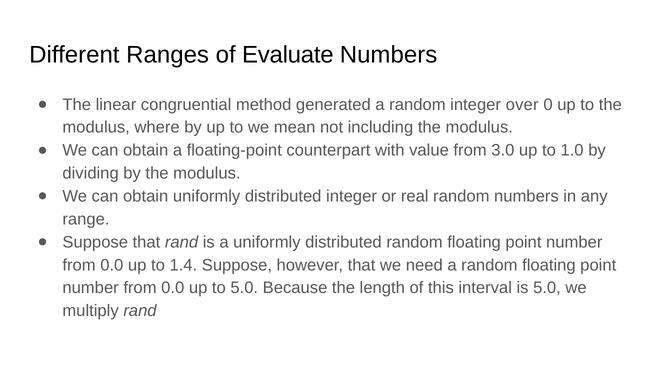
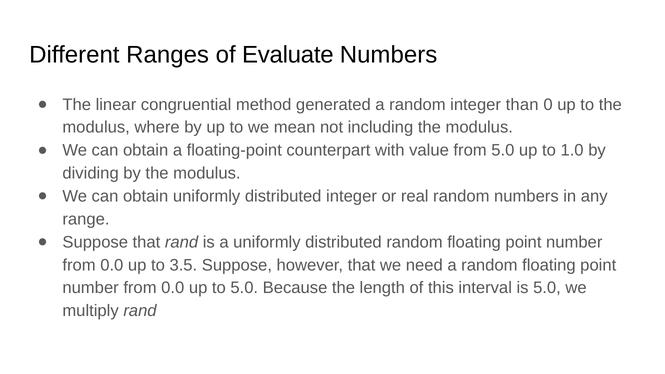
over: over -> than (522, 105)
from 3.0: 3.0 -> 5.0 (503, 150)
1.4: 1.4 -> 3.5 (183, 265)
